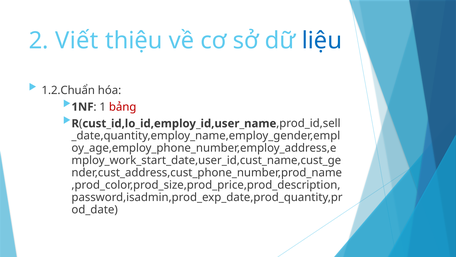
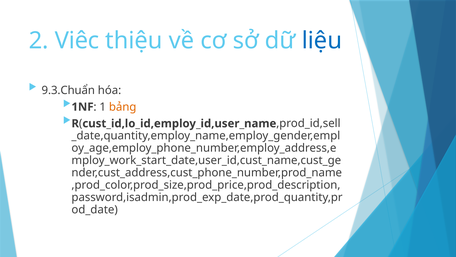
Viết: Viết -> Viêc (77, 40)
1.2.Chuẩn: 1.2.Chuẩn -> 9.3.Chuẩn (68, 90)
bảng colour: red -> orange (123, 107)
